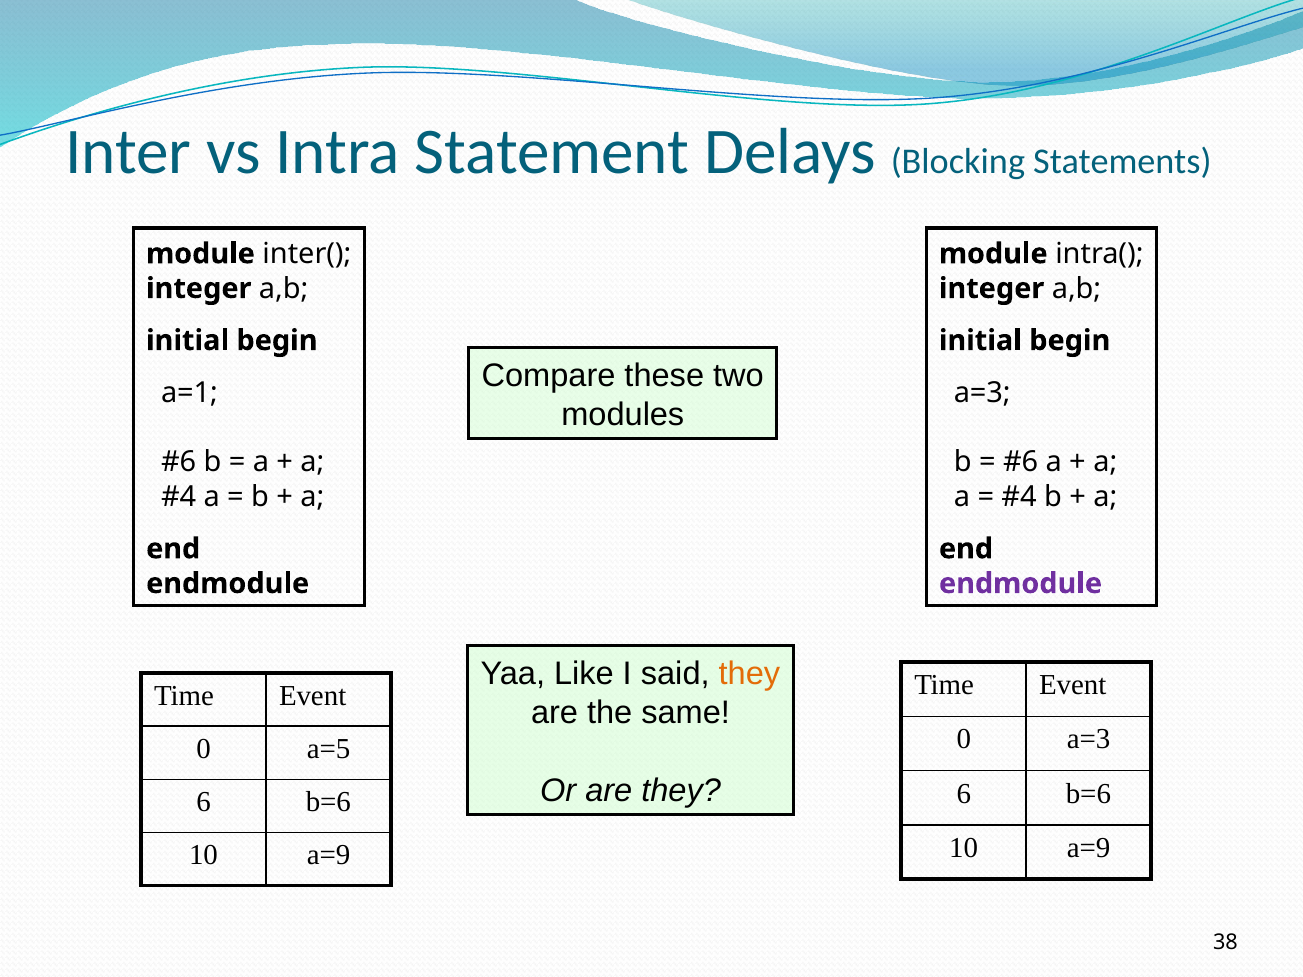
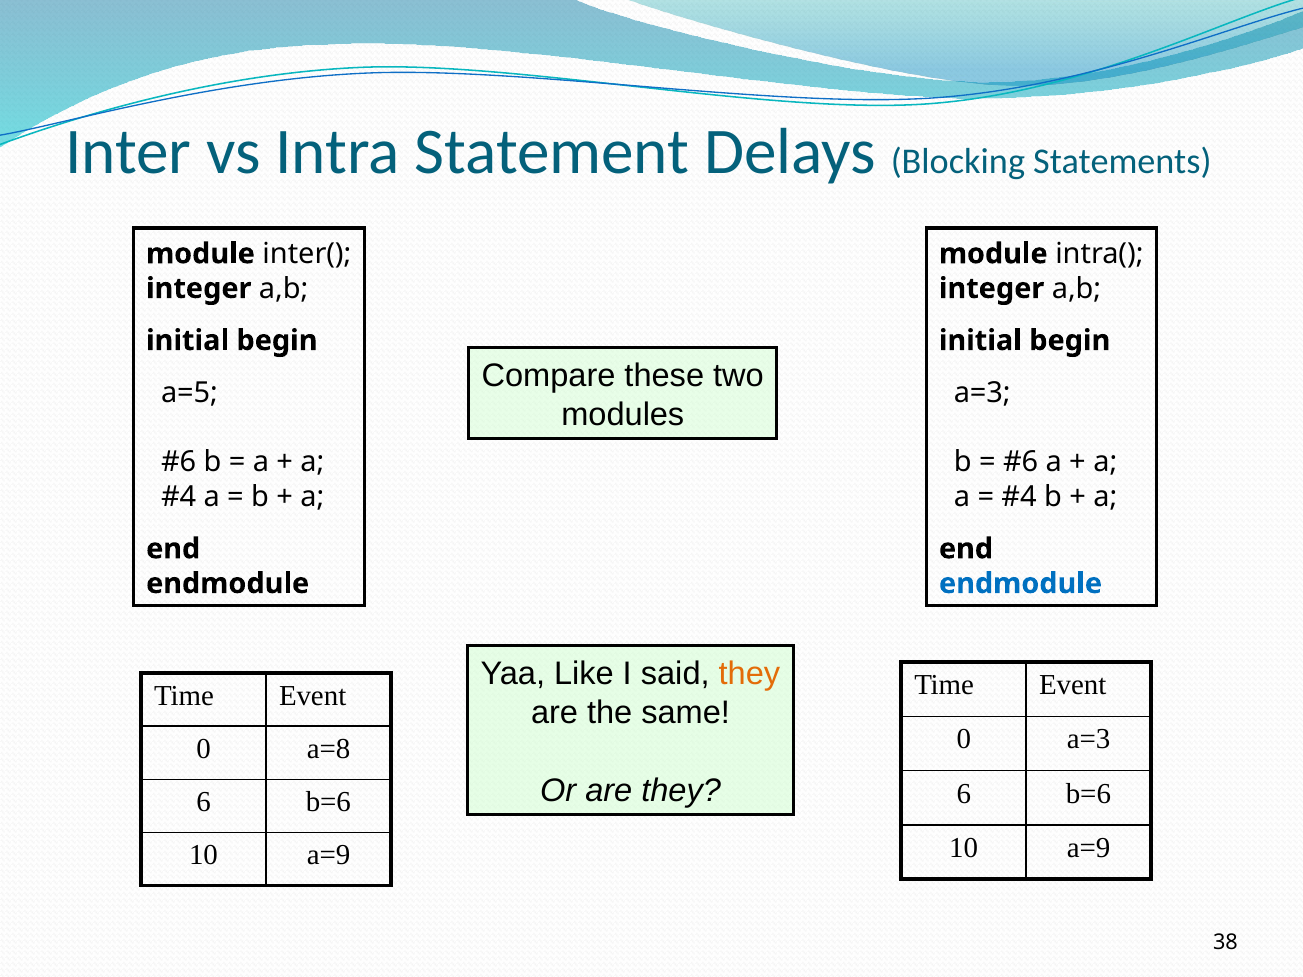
a=1: a=1 -> a=5 (190, 393)
endmodule colour: purple -> blue (1021, 584)
a=5: a=5 -> a=8 (329, 749)
